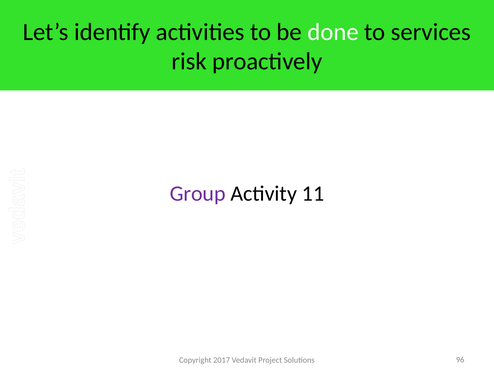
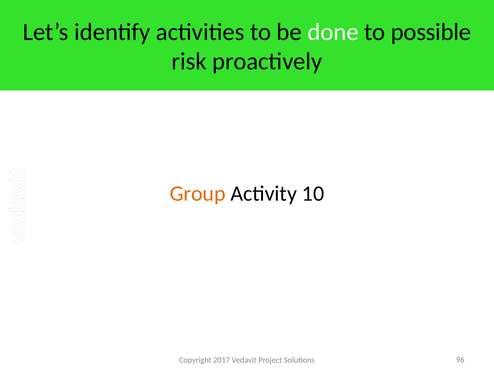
services: services -> possible (431, 32)
Group colour: purple -> orange (198, 194)
11: 11 -> 10 (313, 194)
